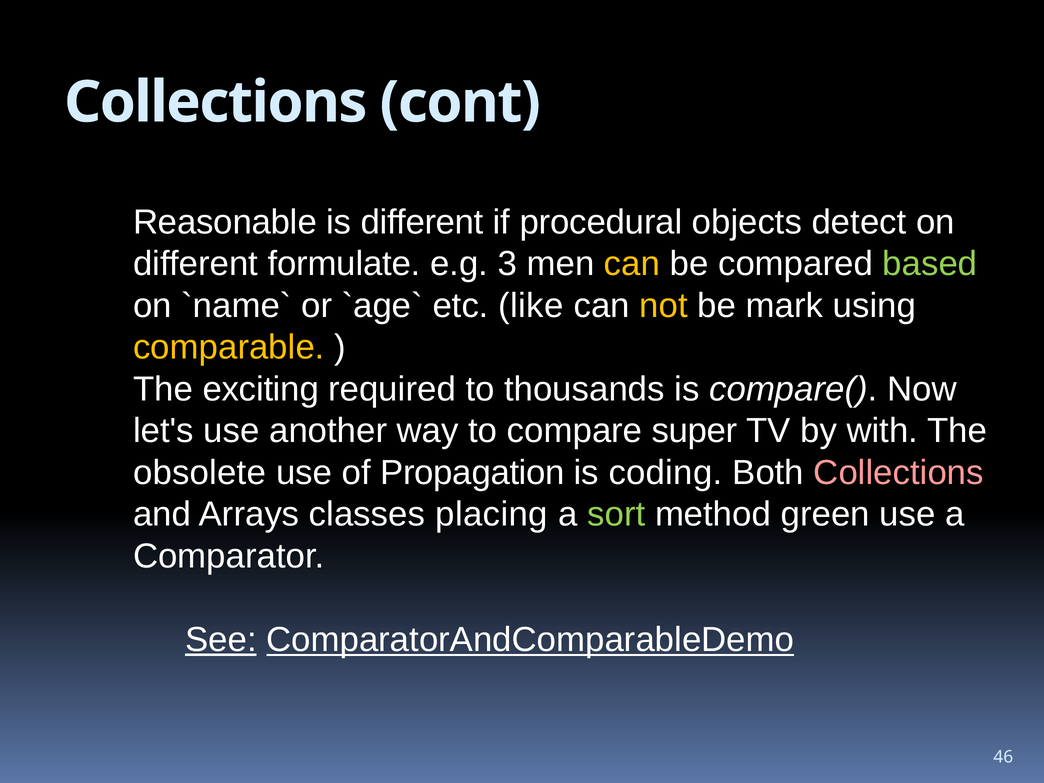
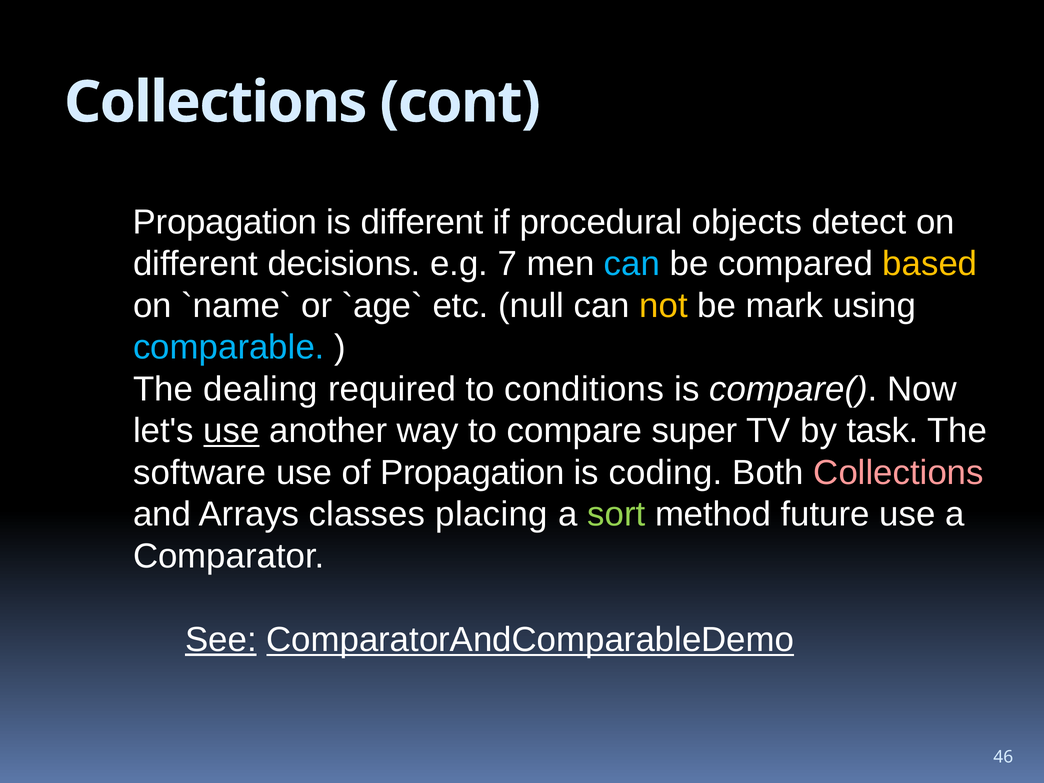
Reasonable: Reasonable -> Propagation (225, 222)
formulate: formulate -> decisions (344, 264)
3: 3 -> 7 (507, 264)
can colour: yellow -> light blue (632, 264)
based colour: light green -> yellow (930, 264)
like: like -> null (531, 306)
comparable colour: yellow -> light blue (229, 347)
exciting: exciting -> dealing (260, 389)
thousands: thousands -> conditions (584, 389)
use underline: none -> present (231, 431)
with: with -> task (883, 431)
obsolete: obsolete -> software (200, 473)
green: green -> future (825, 514)
